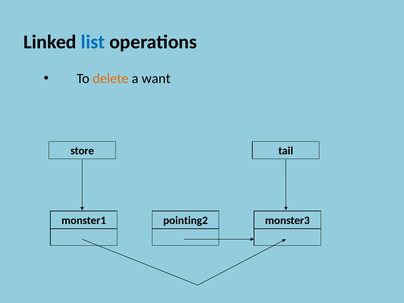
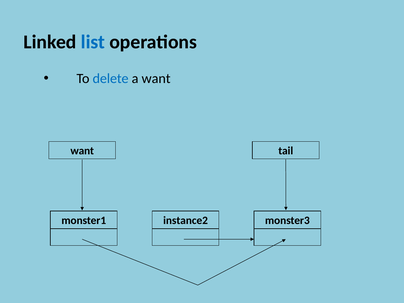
delete colour: orange -> blue (111, 79)
store: store -> want (82, 151)
pointing2: pointing2 -> instance2 (186, 220)
